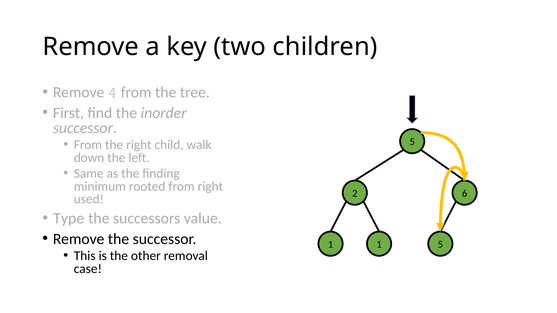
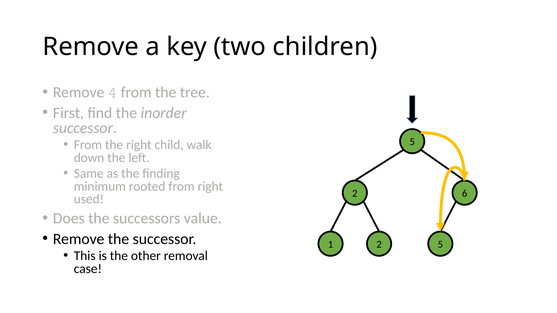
Type: Type -> Does (69, 219)
1 1: 1 -> 2 (379, 245)
